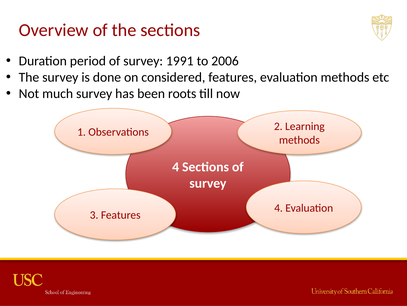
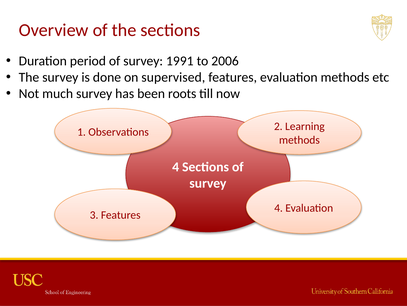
considered: considered -> supervised (173, 77)
